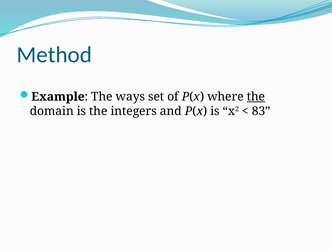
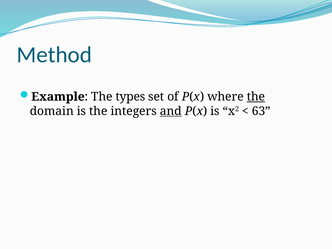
ways: ways -> types (130, 97)
and underline: none -> present (171, 111)
83: 83 -> 63 (261, 111)
